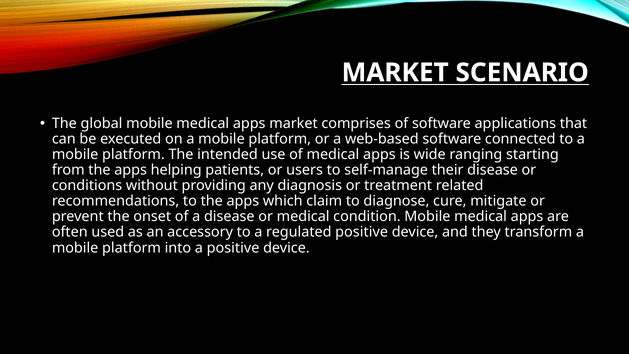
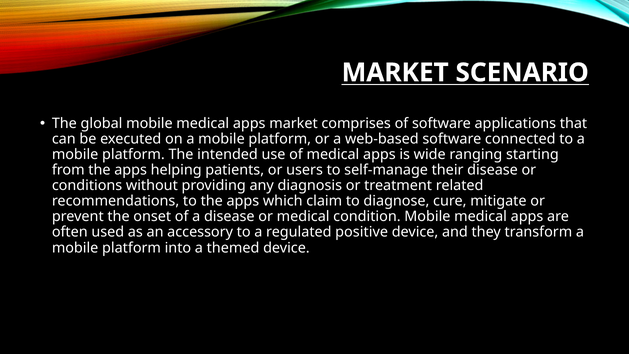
a positive: positive -> themed (233, 248)
